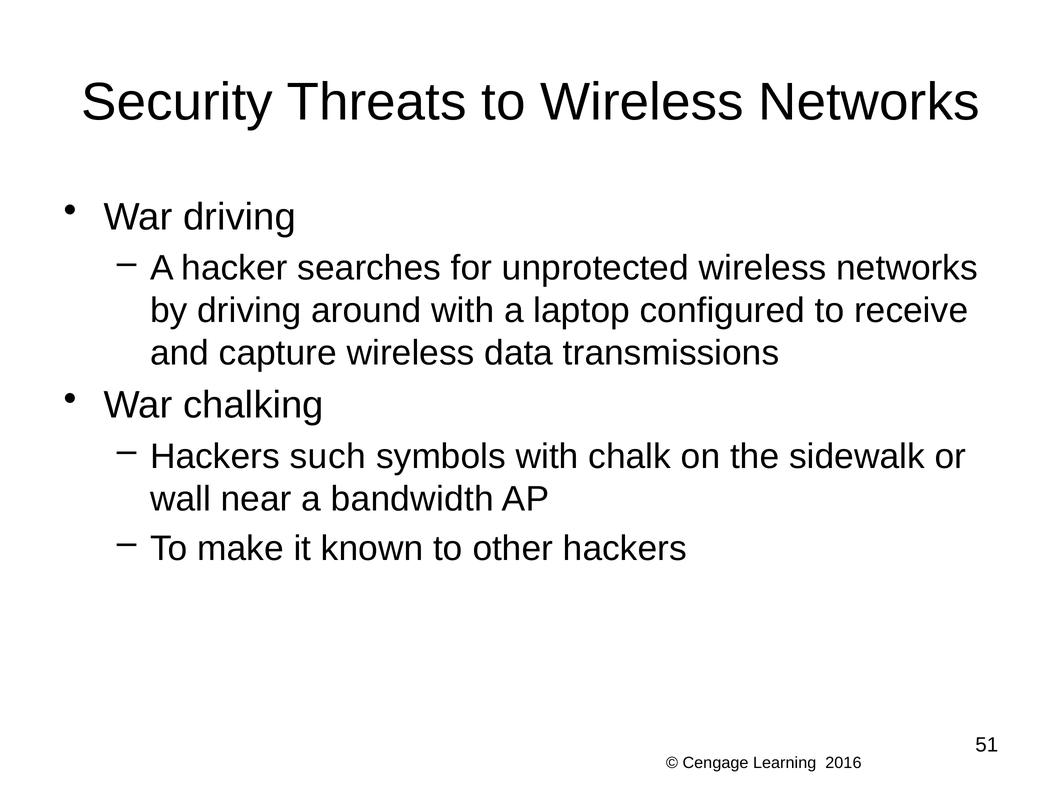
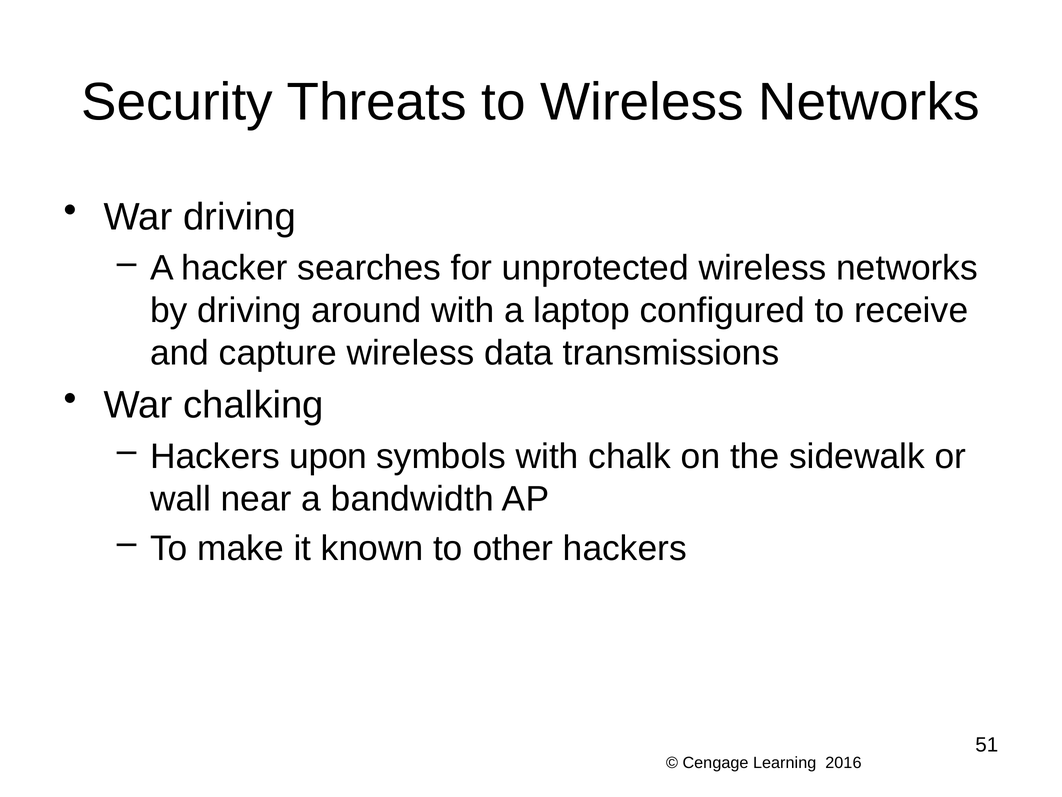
such: such -> upon (328, 456)
